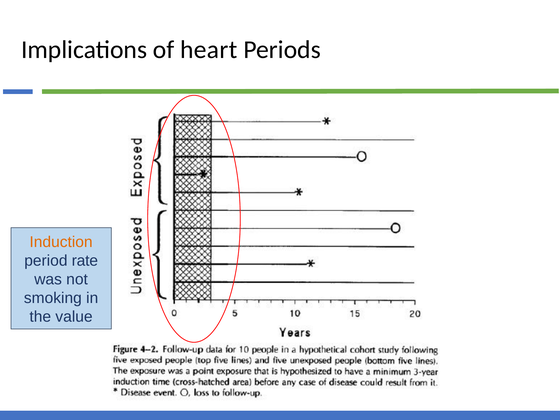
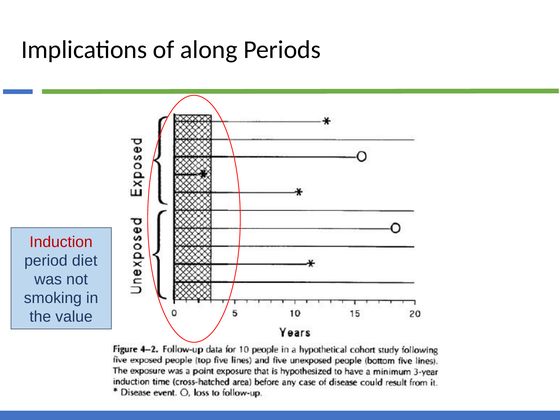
heart: heart -> along (209, 50)
Induction colour: orange -> red (61, 242)
rate: rate -> diet (85, 261)
